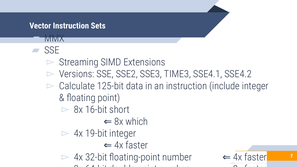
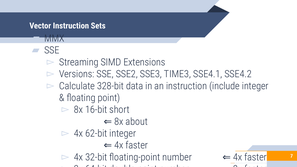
125-bit: 125-bit -> 328-bit (110, 86)
which: which -> about (137, 122)
19-bit: 19-bit -> 62-bit (96, 134)
